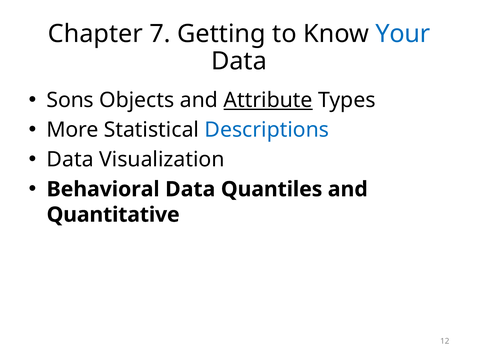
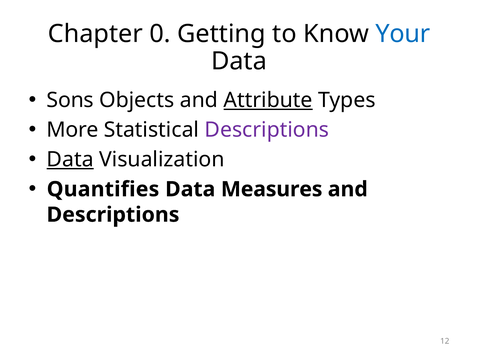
7: 7 -> 0 (160, 34)
Descriptions colour: blue -> purple (267, 130)
Data underline: none -> present (70, 160)
Behavioral: Behavioral -> Quantifies (103, 190)
Quantiles: Quantiles -> Measures (272, 190)
Quantitative: Quantitative -> Descriptions (113, 215)
